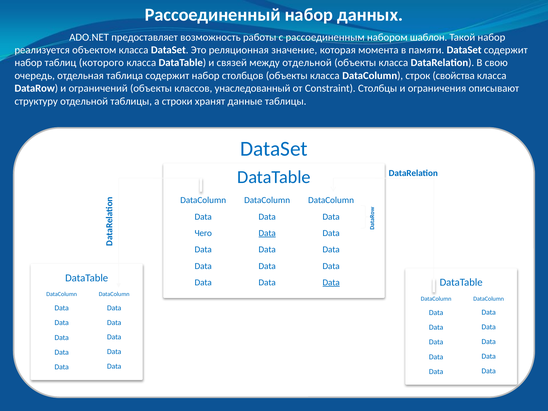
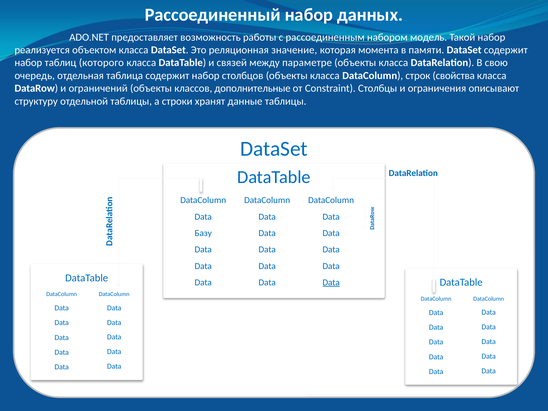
шаблон: шаблон -> модель (429, 37)
между отдельной: отдельной -> параметре (307, 63)
унаследованный: унаследованный -> дополнительные (253, 88)
Чего: Чего -> Базу (203, 233)
Data underline: present -> none (267, 233)
